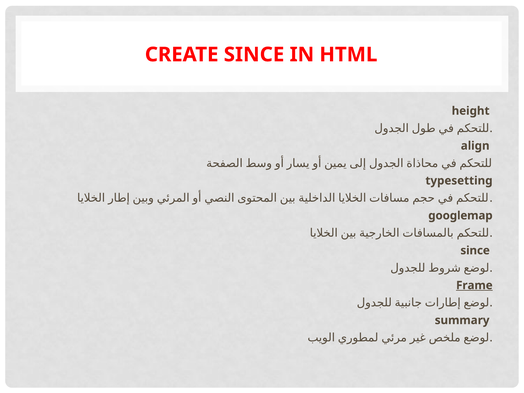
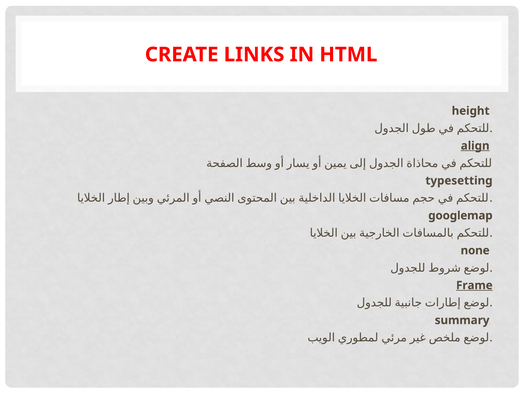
CREATE SINCE: SINCE -> LINKS (254, 55)
align underline: none -> present (475, 146)
since: since -> none (475, 250)
